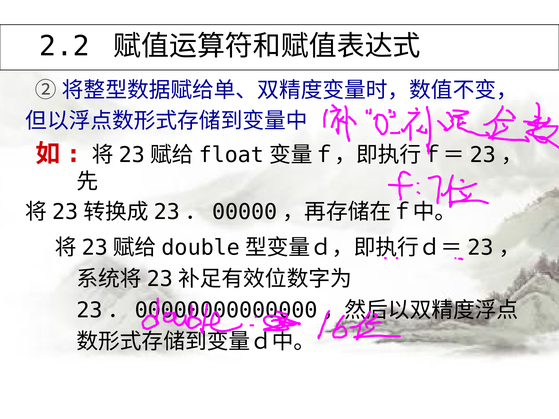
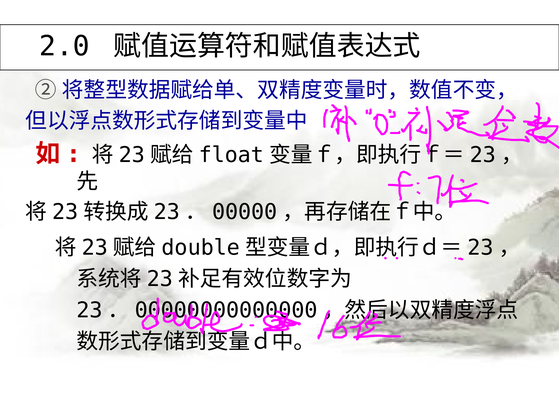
2.2: 2.2 -> 2.0 (64, 46)
